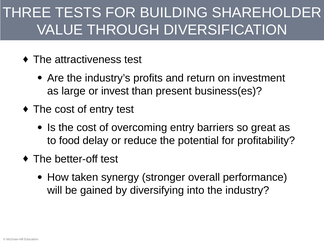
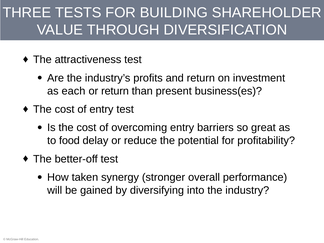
large: large -> each (73, 91)
or invest: invest -> return (115, 91)
